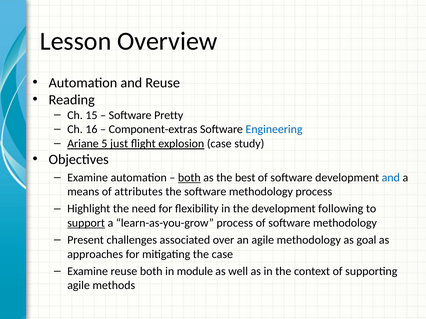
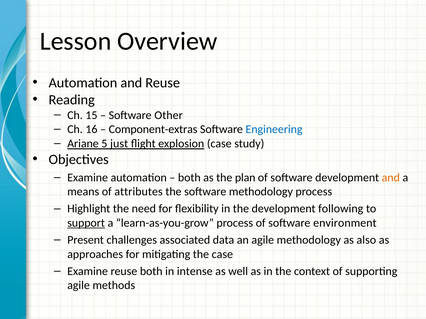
Pretty: Pretty -> Other (169, 115)
both underline: present -> none (189, 178)
best: best -> plan (245, 178)
and colour: blue -> orange (391, 178)
of software methodology: methodology -> environment (345, 223)
over: over -> data (224, 240)
goal: goal -> also (366, 240)
module: module -> intense (195, 272)
